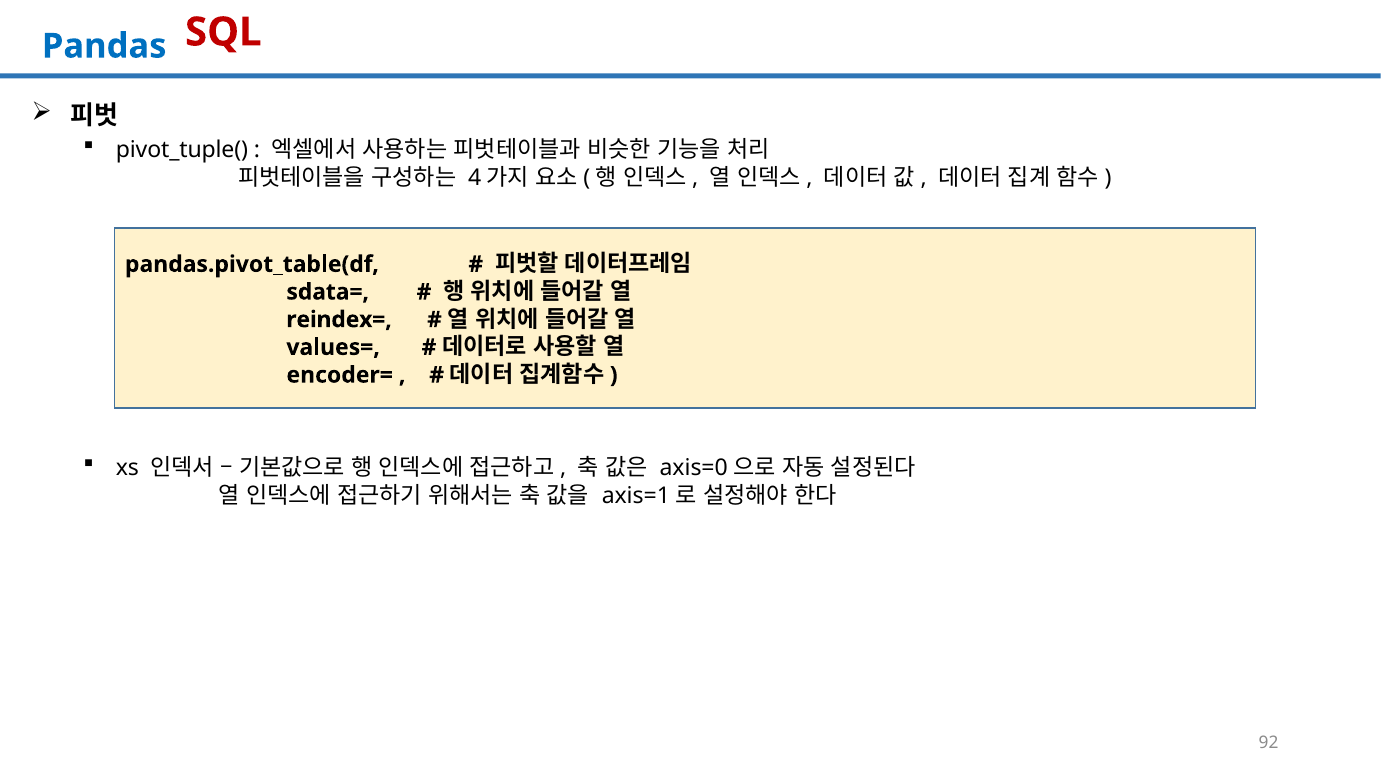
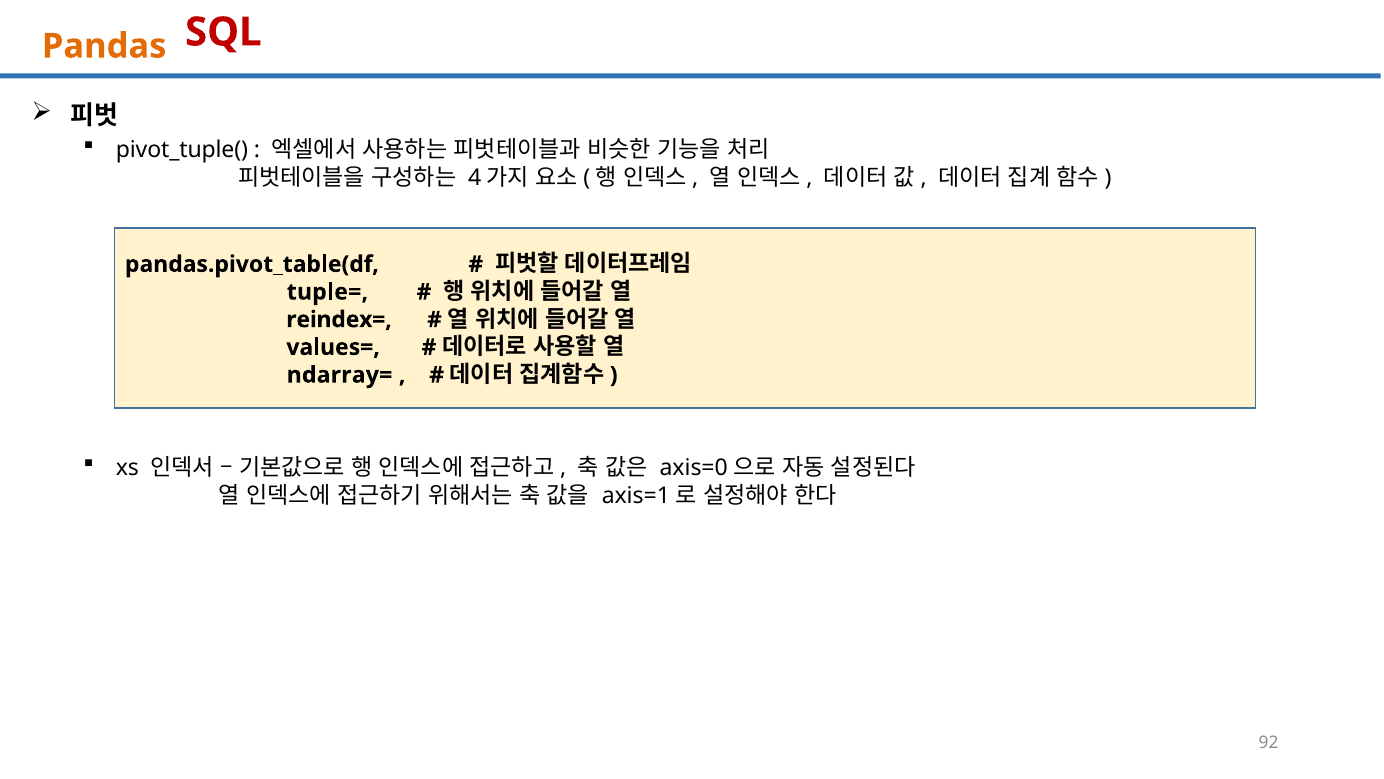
Pandas colour: blue -> orange (104, 46)
sdata=: sdata= -> tuple= (327, 292)
encoder=: encoder= -> ndarray= (340, 375)
